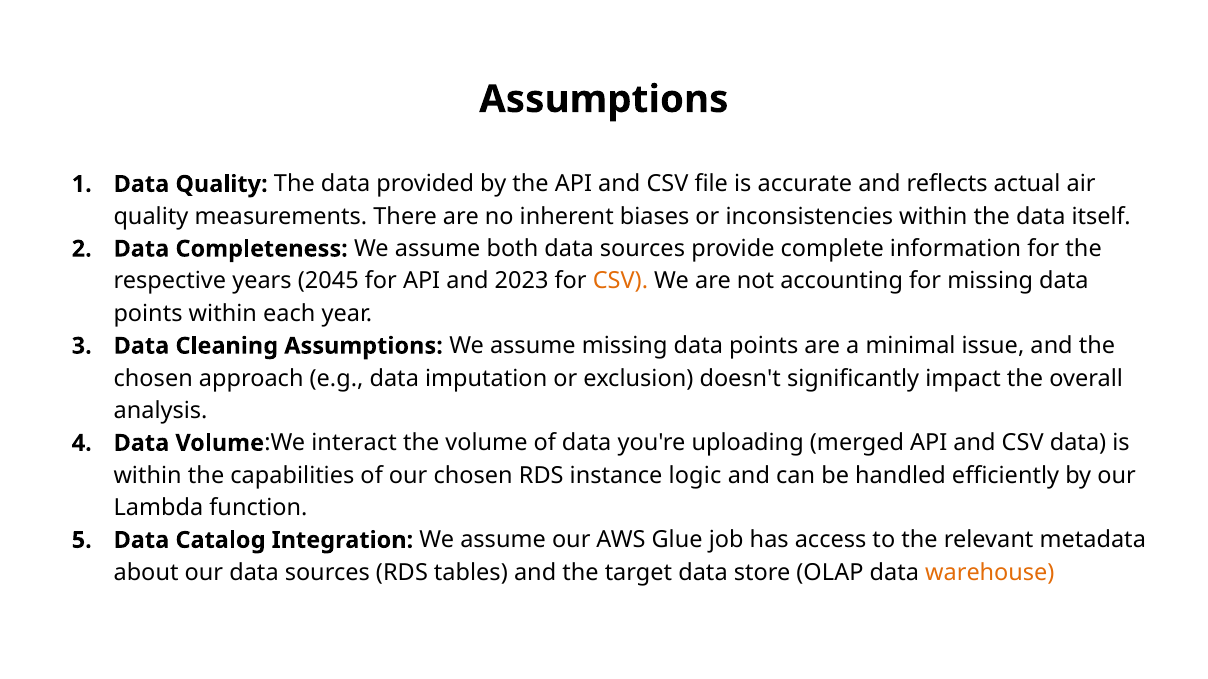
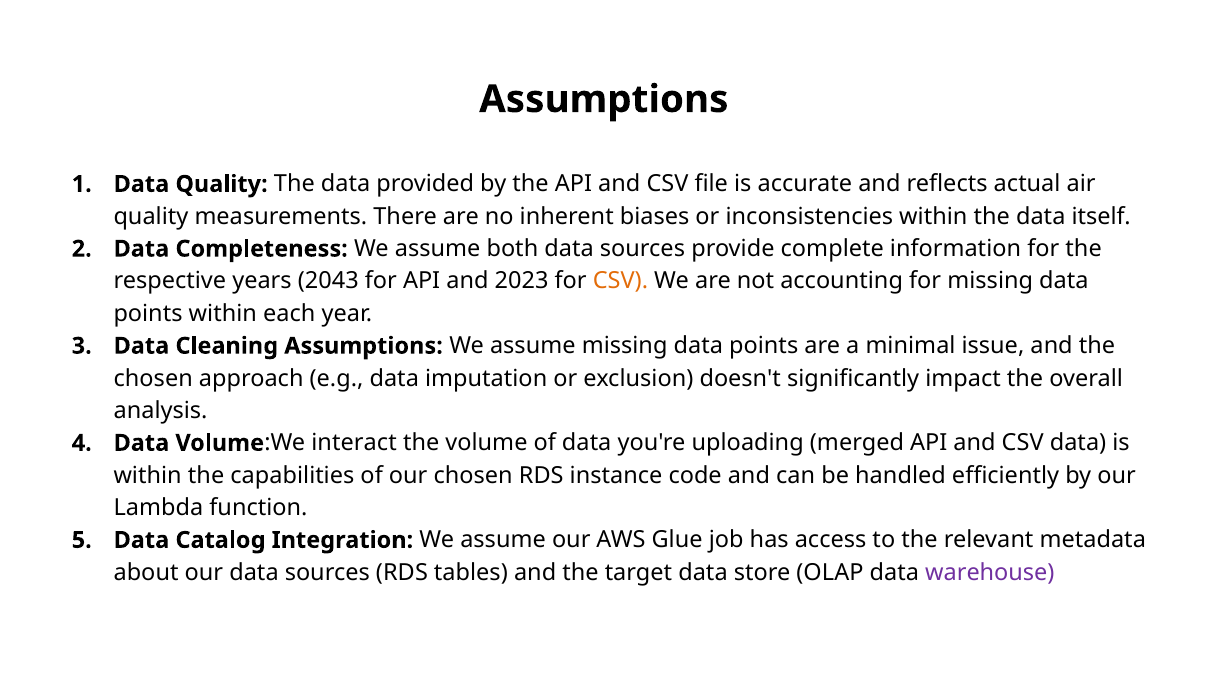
2045: 2045 -> 2043 (328, 281)
logic: logic -> code (695, 476)
warehouse colour: orange -> purple (990, 573)
